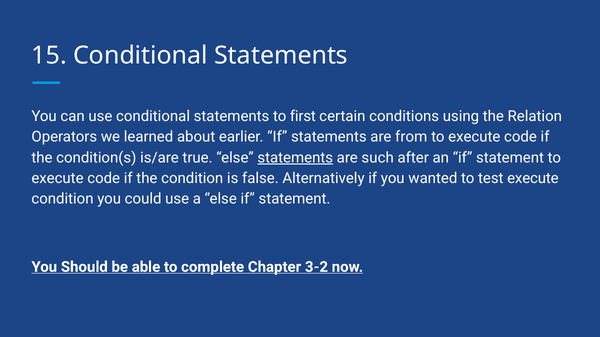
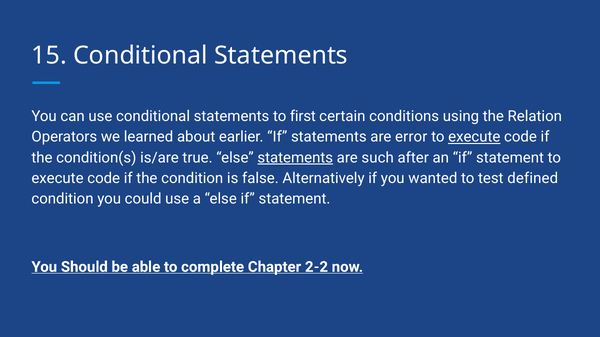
from: from -> error (411, 137)
execute underline: none -> present (474, 137)
test execute: execute -> defined (533, 179)
3-2: 3-2 -> 2-2 (316, 267)
